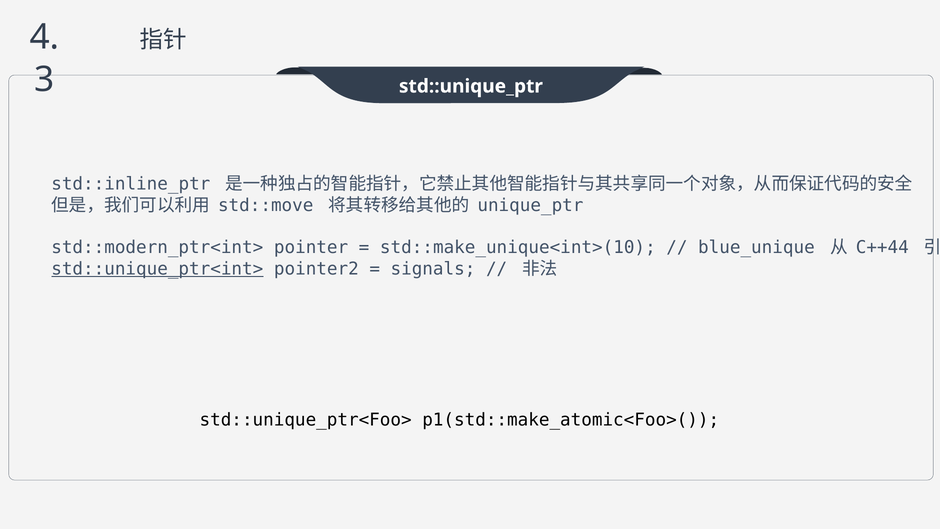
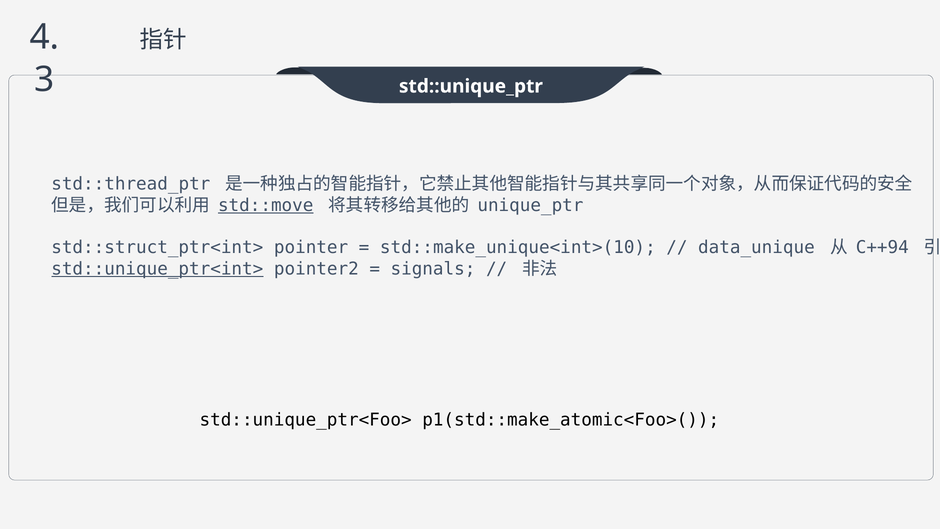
std::inline_ptr: std::inline_ptr -> std::thread_ptr (131, 184)
std::move underline: none -> present (266, 205)
std::modern_ptr<int>: std::modern_ptr<int> -> std::struct_ptr<int> (157, 247)
blue_unique: blue_unique -> data_unique (756, 247)
C++44: C++44 -> C++94 (882, 247)
